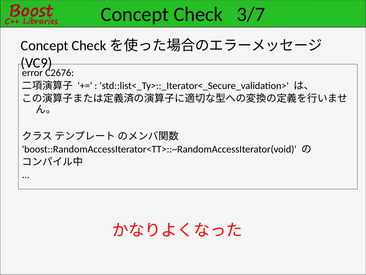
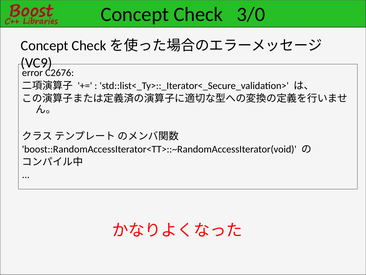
3/7: 3/7 -> 3/0 (251, 15)
